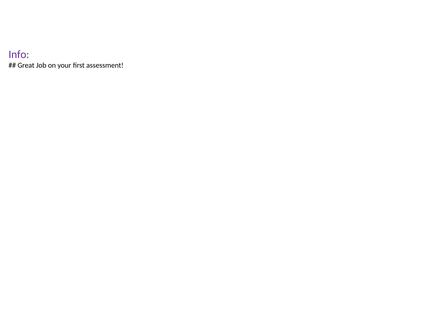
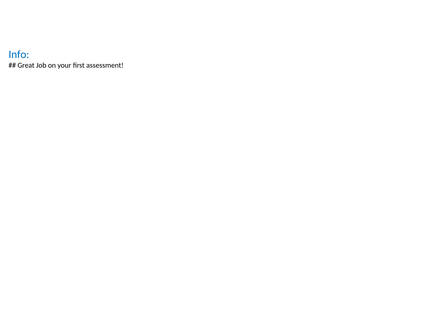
Info colour: purple -> blue (19, 54)
